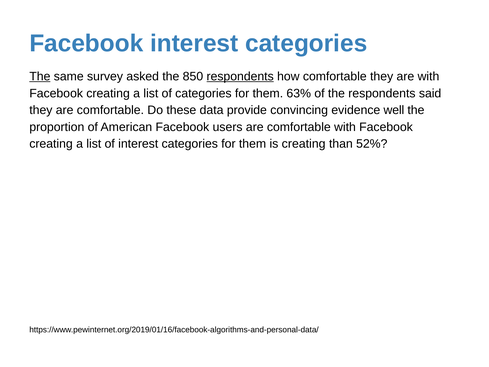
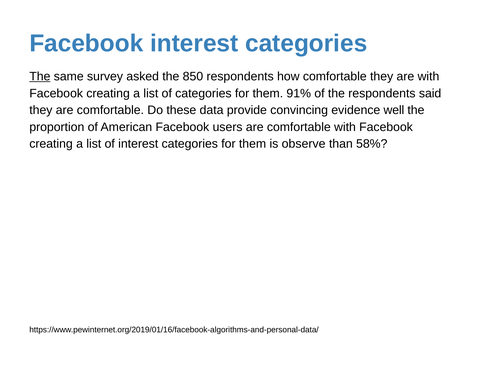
respondents underline: present -> none (240, 76)
63%: 63% -> 91% (299, 93)
is creating: creating -> observe (304, 144)
52%: 52% -> 58% (372, 144)
